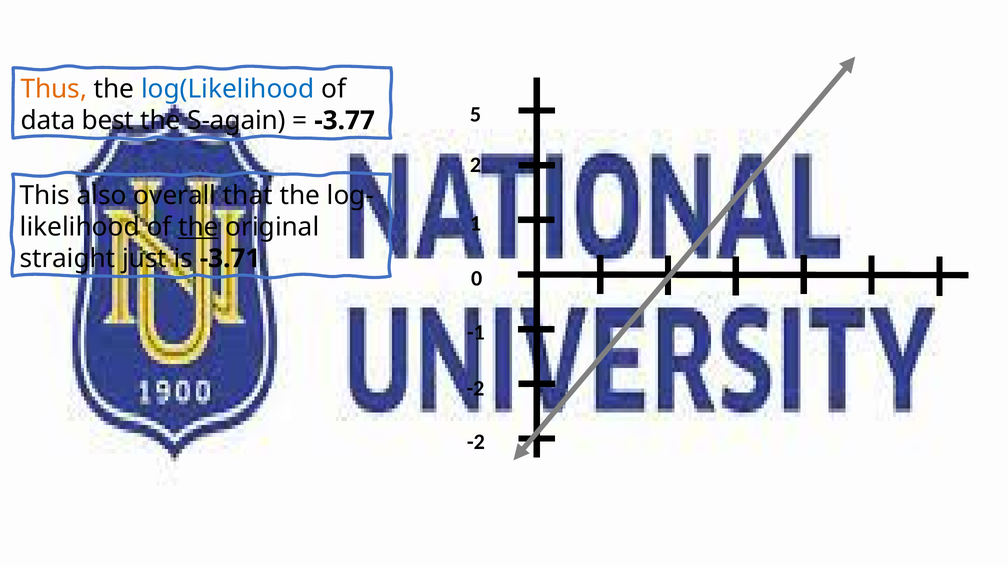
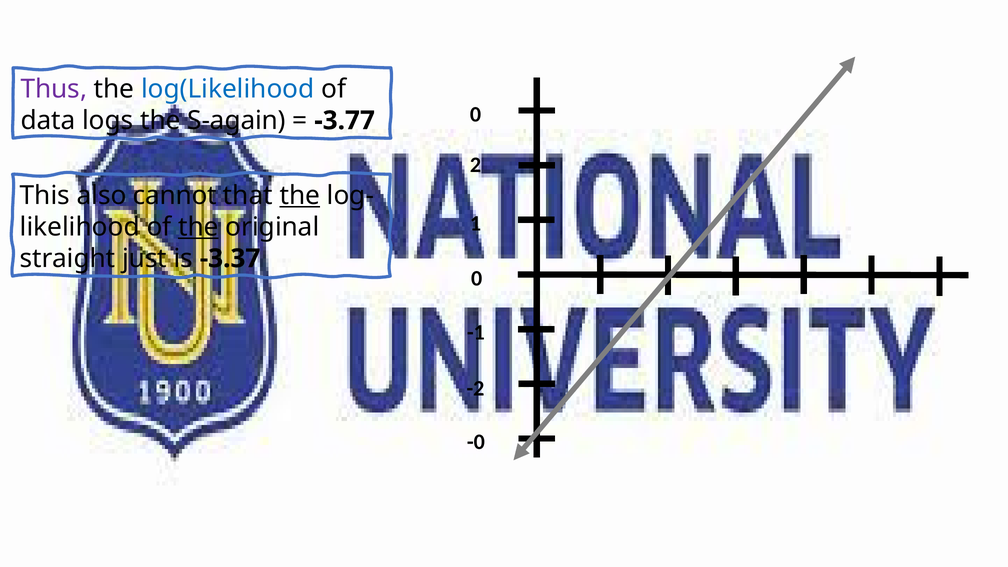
Thus colour: orange -> purple (54, 89)
best: best -> logs (108, 121)
-3.77 5: 5 -> 0 (475, 115)
overall: overall -> cannot (175, 196)
the underline: none -> present (300, 196)
-3.71: -3.71 -> -3.37 (230, 258)
-2: -2 -> -0 (476, 442)
